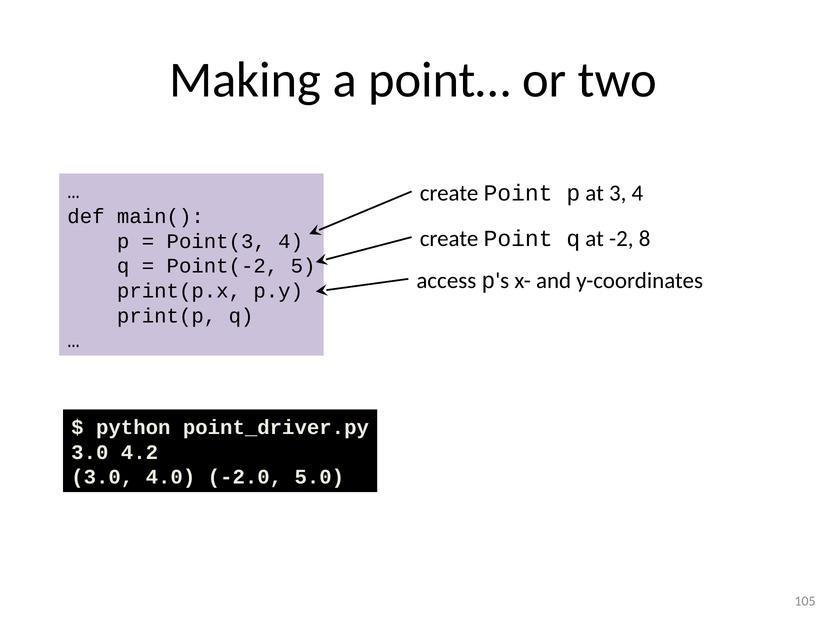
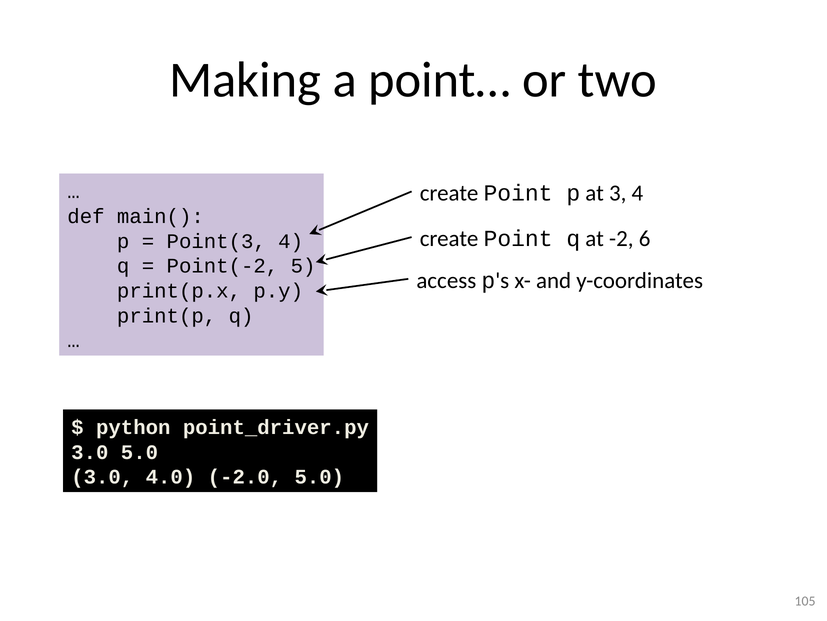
8: 8 -> 6 (645, 238)
3.0 4.2: 4.2 -> 5.0 (139, 452)
